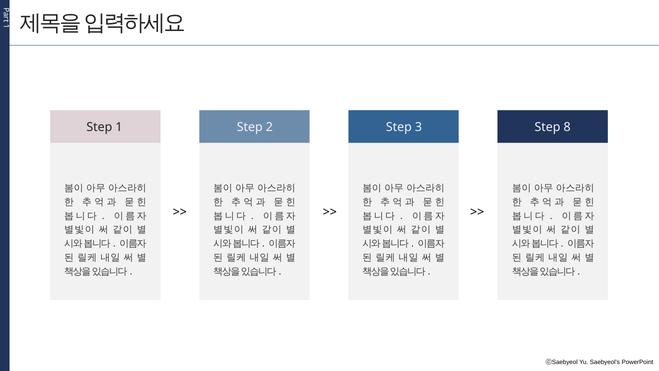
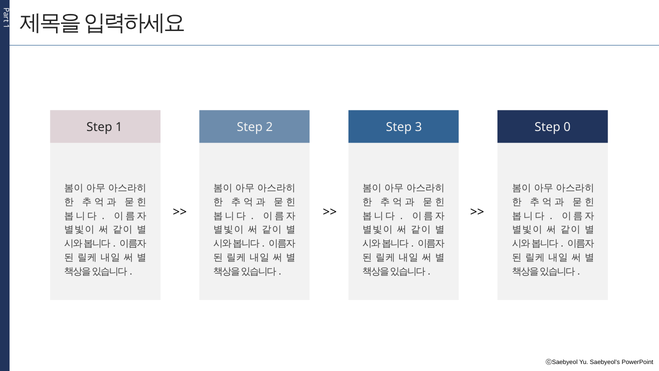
8: 8 -> 0 (567, 127)
